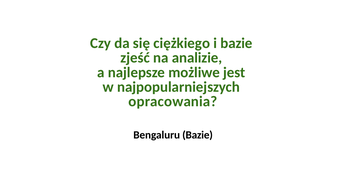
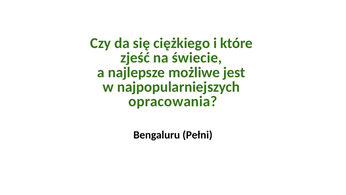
i bazie: bazie -> które (236, 43)
analizie: analizie -> świecie (197, 58)
Bengaluru Bazie: Bazie -> Pełni (197, 135)
